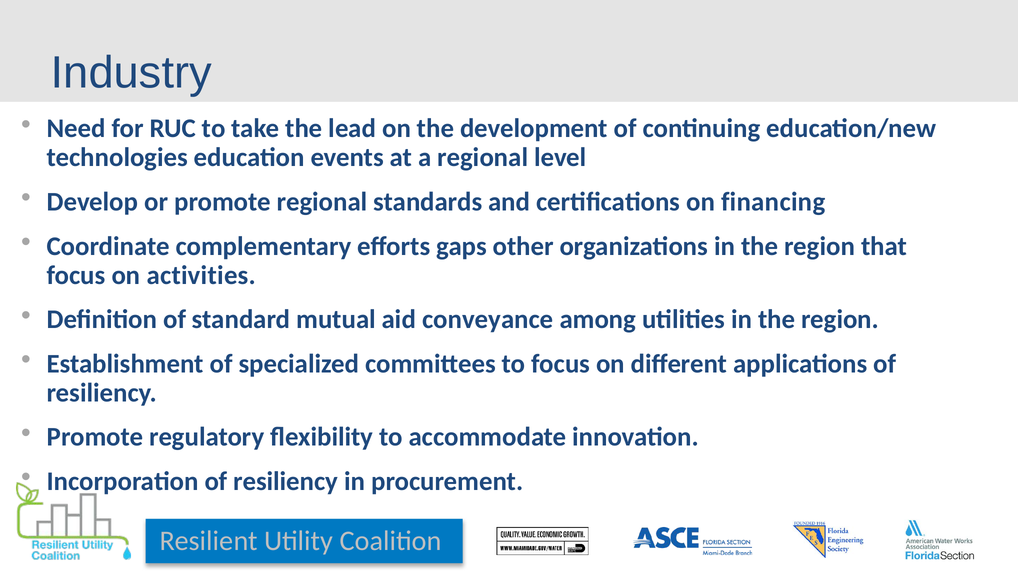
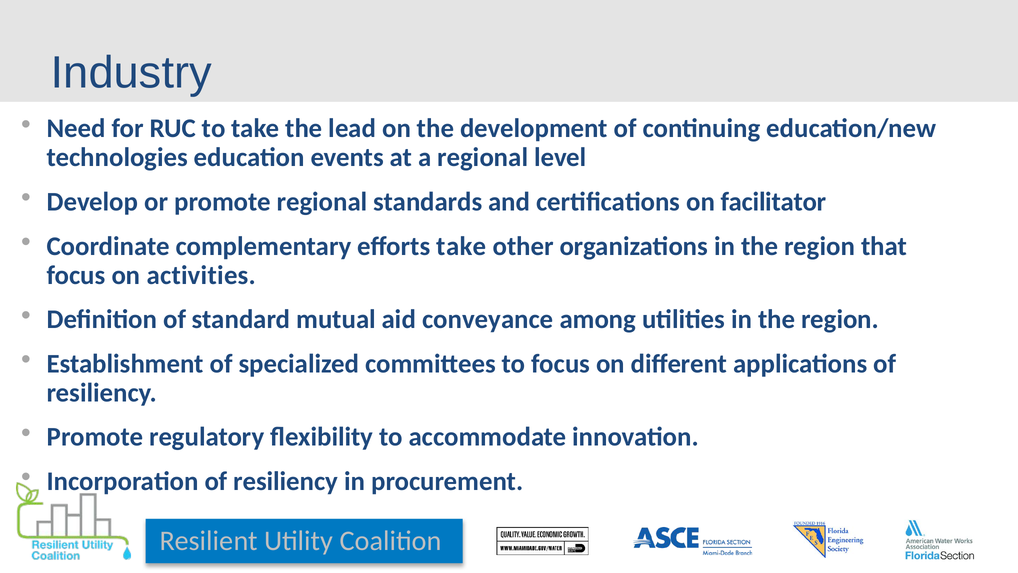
financing: financing -> facilitator (773, 202)
efforts gaps: gaps -> take (461, 246)
